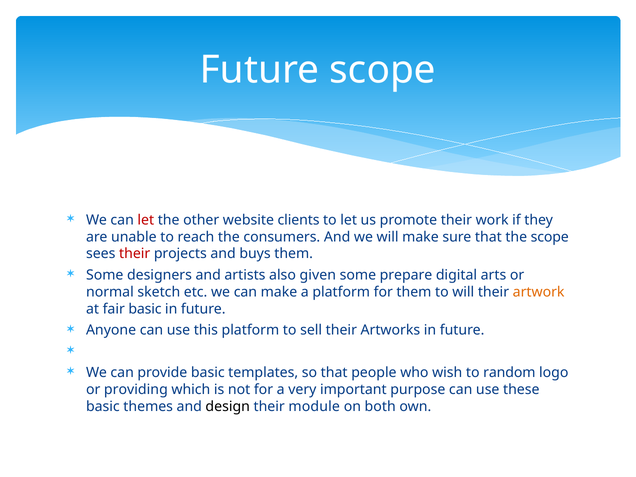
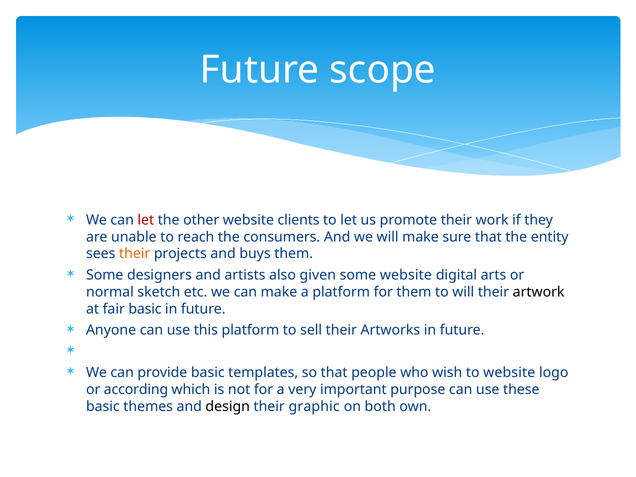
the scope: scope -> entity (550, 237)
their colour: red -> orange (135, 254)
some prepare: prepare -> website (406, 275)
artwork colour: orange -> black (539, 292)
to random: random -> website (509, 372)
providing: providing -> according (136, 389)
module: module -> graphic (314, 406)
